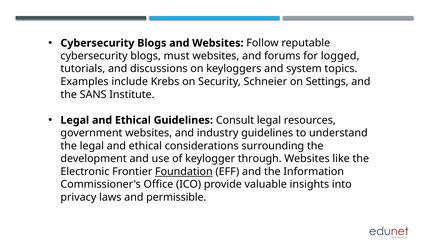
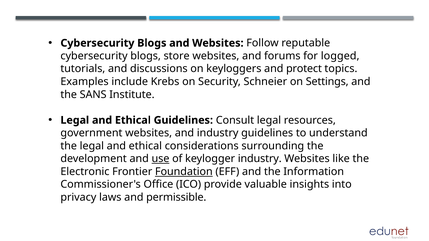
must: must -> store (177, 56)
system: system -> protect (304, 69)
use underline: none -> present (160, 159)
keylogger through: through -> industry (260, 159)
